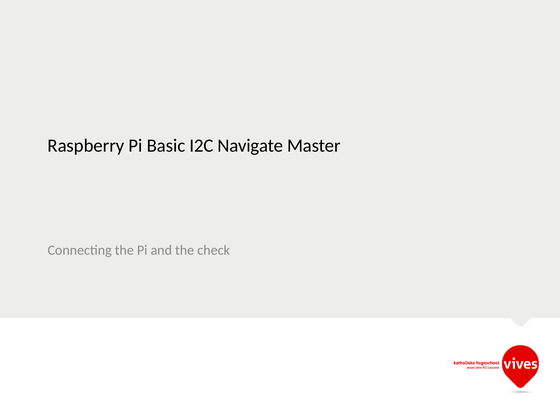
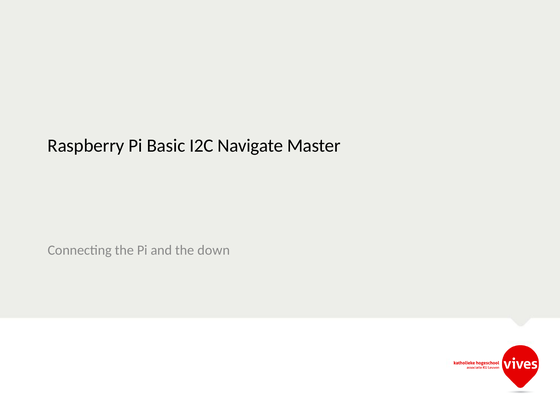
check: check -> down (214, 250)
